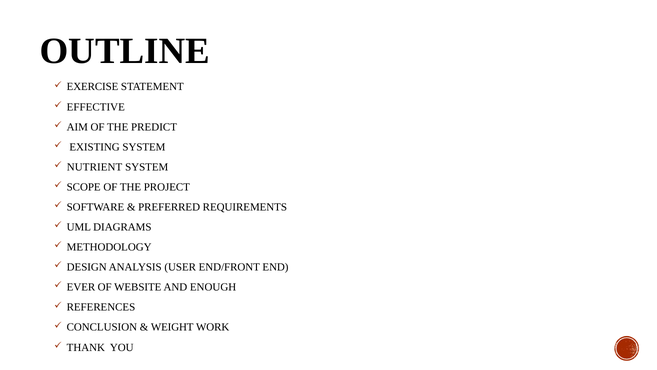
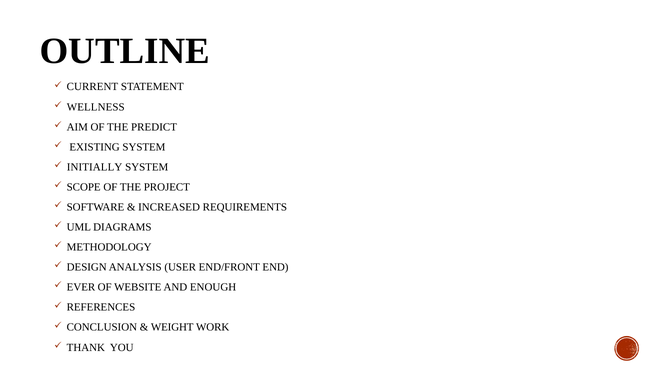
EXERCISE: EXERCISE -> CURRENT (92, 87)
EFFECTIVE: EFFECTIVE -> WELLNESS (96, 107)
NUTRIENT: NUTRIENT -> INITIALLY (95, 167)
PREFERRED: PREFERRED -> INCREASED (169, 207)
